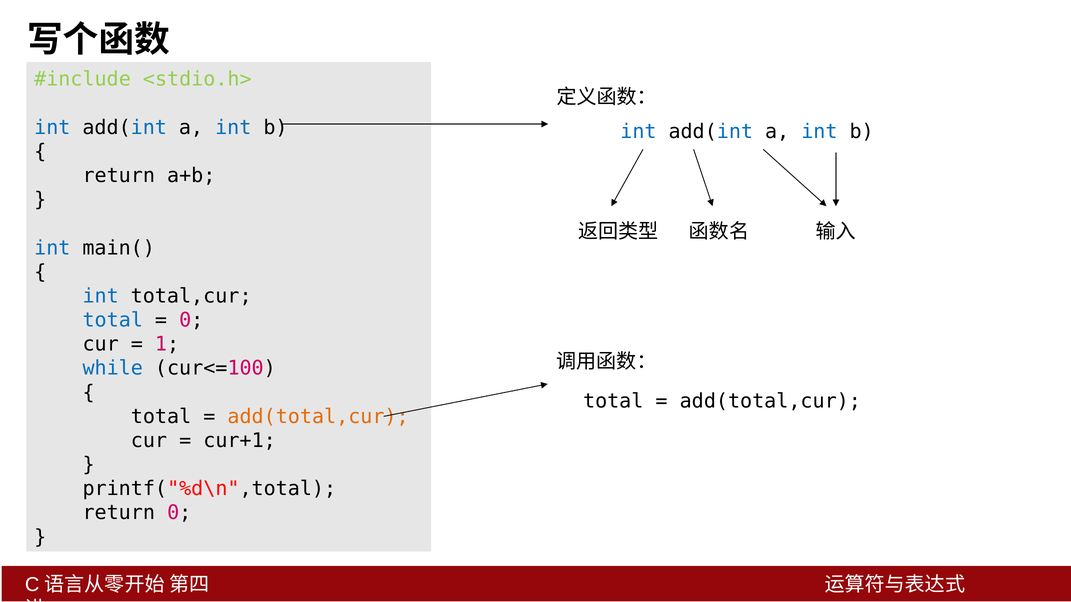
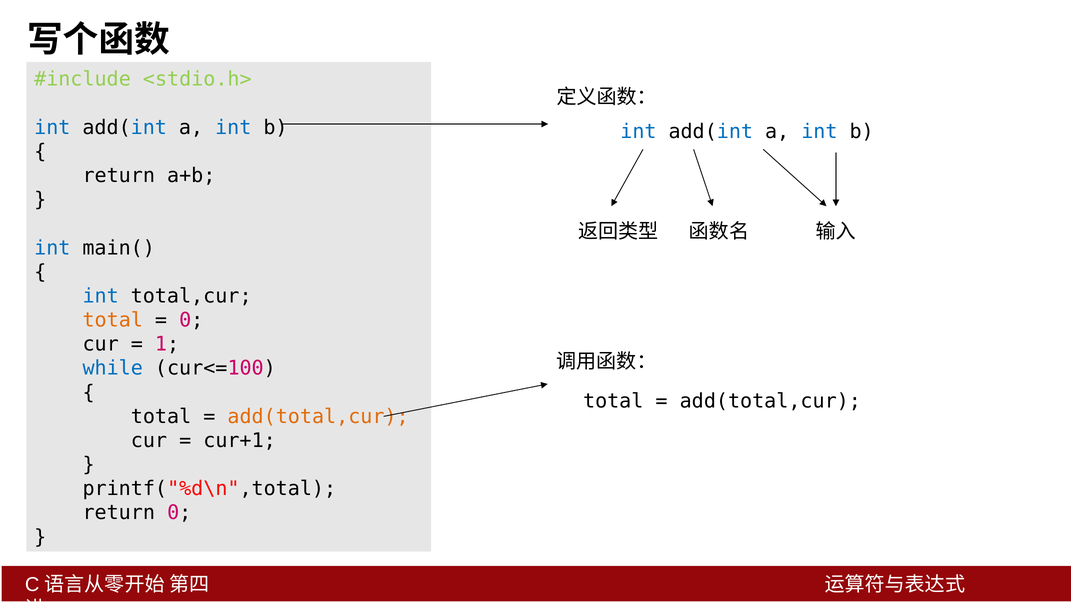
total colour: blue -> orange (113, 320)
